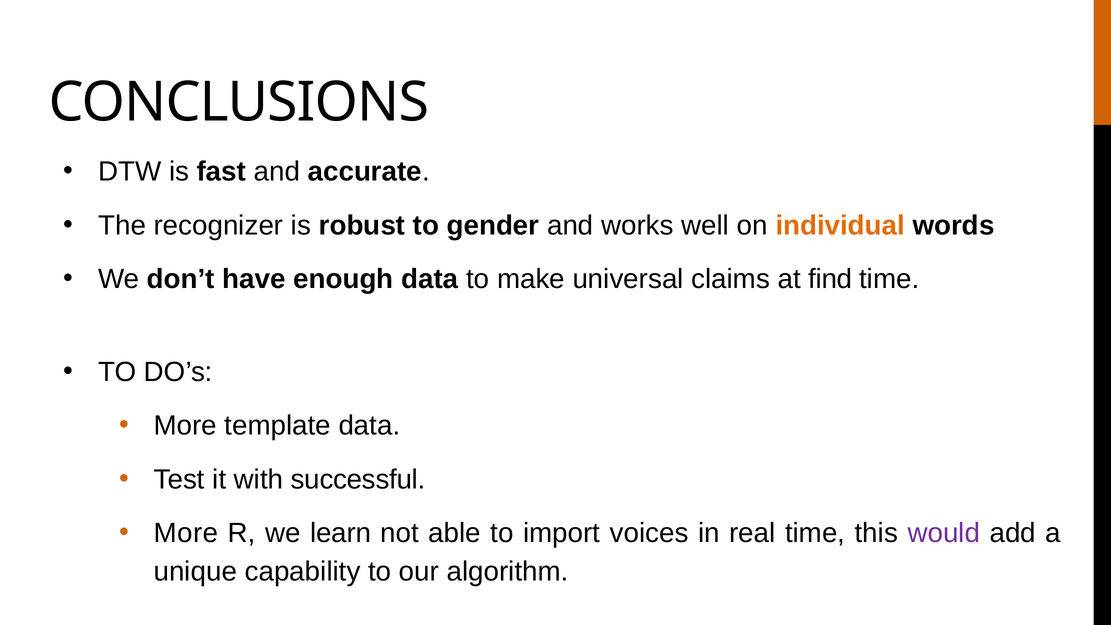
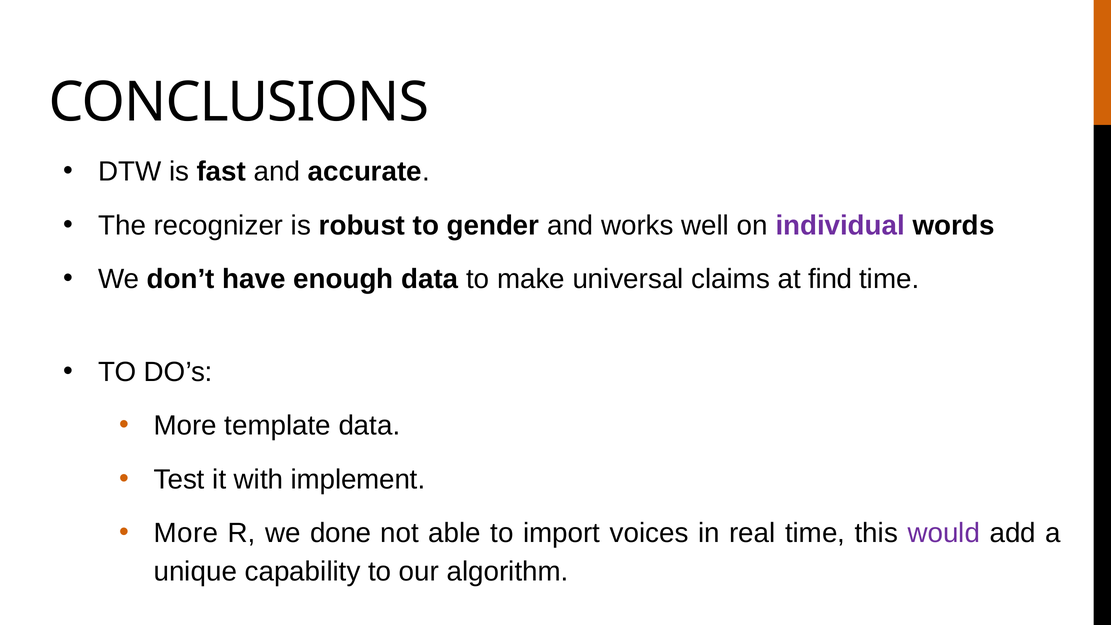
individual colour: orange -> purple (840, 226)
successful: successful -> implement (358, 479)
learn: learn -> done (341, 533)
